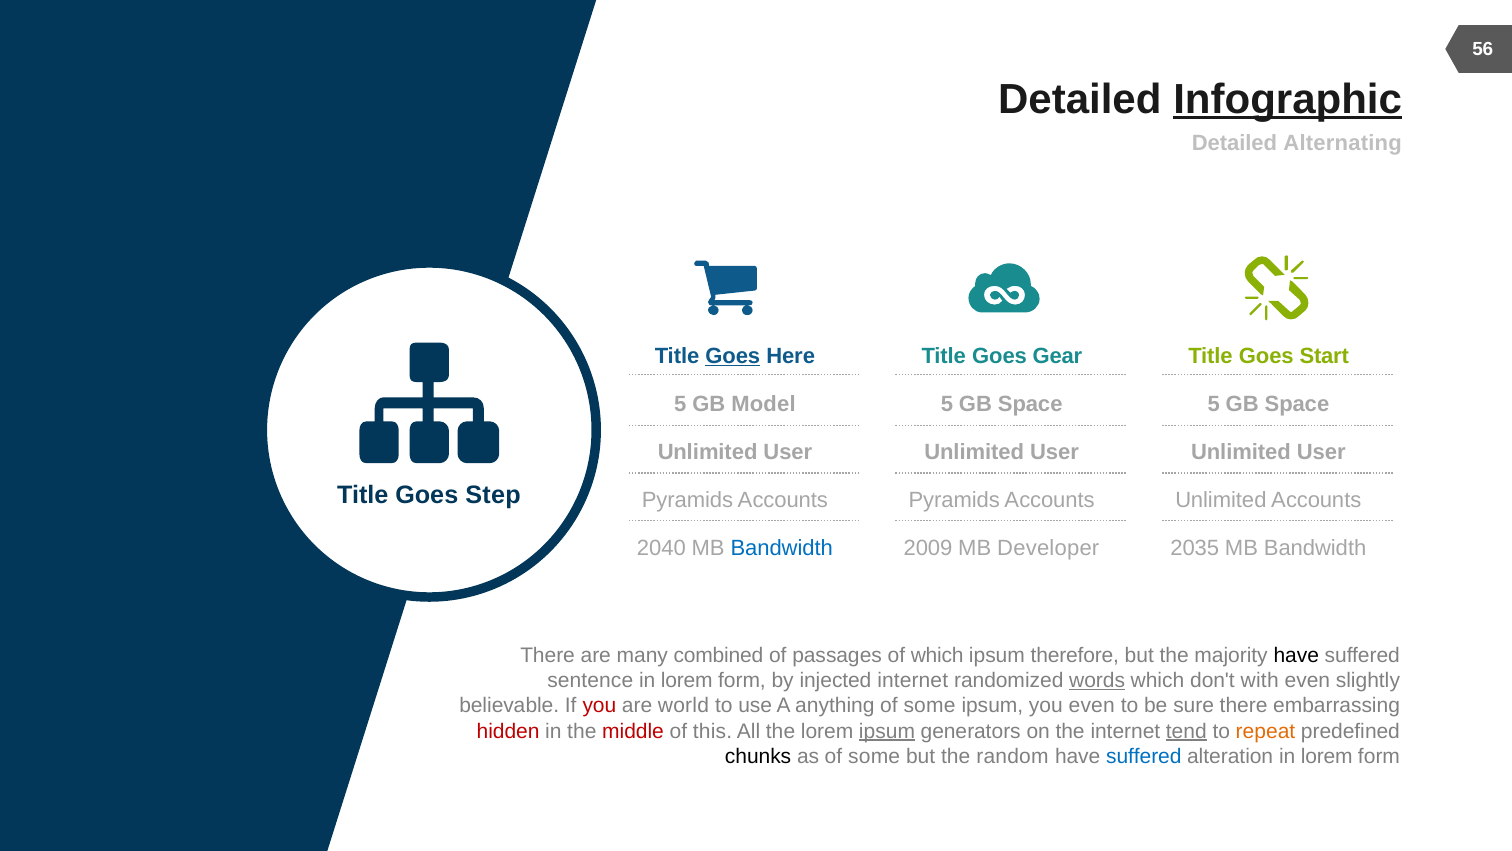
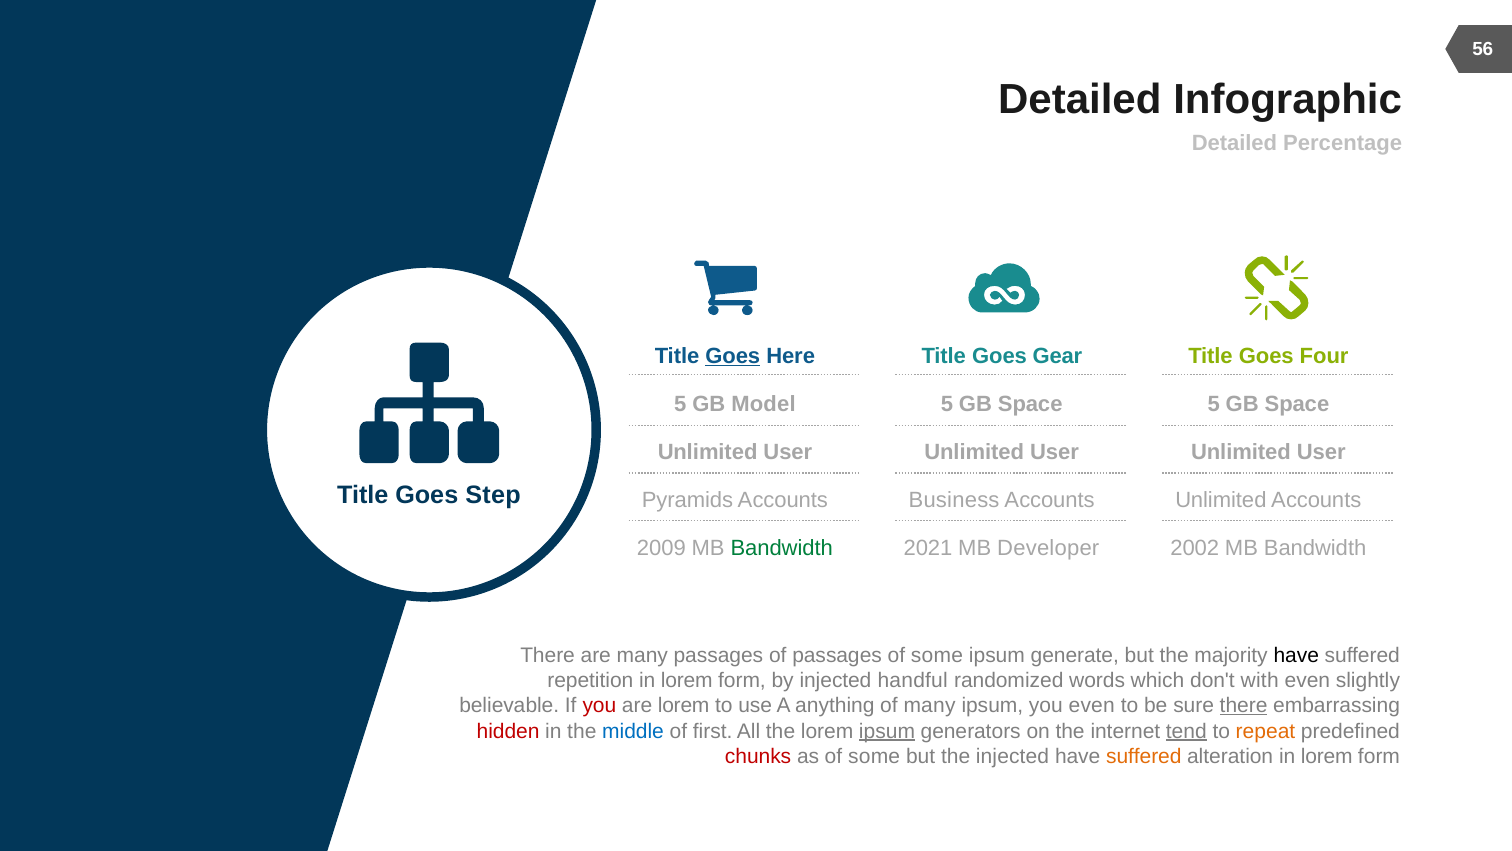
Infographic underline: present -> none (1288, 99)
Alternating: Alternating -> Percentage (1343, 143)
Start: Start -> Four (1324, 356)
Pyramids: Pyramids -> Business (954, 500)
2040: 2040 -> 2009 (661, 548)
Bandwidth colour: blue -> green (782, 548)
2009: 2009 -> 2021 (928, 548)
2035: 2035 -> 2002 (1195, 548)
many combined: combined -> passages (718, 655)
passages of which: which -> some (937, 655)
therefore: therefore -> generate (1075, 655)
sentence: sentence -> repetition (590, 680)
injected internet: internet -> handful (913, 680)
words underline: present -> none (1097, 680)
are world: world -> lorem (684, 705)
some: some -> many (930, 705)
there underline: none -> present (1244, 705)
middle colour: red -> blue (633, 731)
this: this -> first (713, 731)
chunks colour: black -> red (758, 756)
the random: random -> injected (1012, 756)
suffered colour: blue -> orange (1144, 756)
